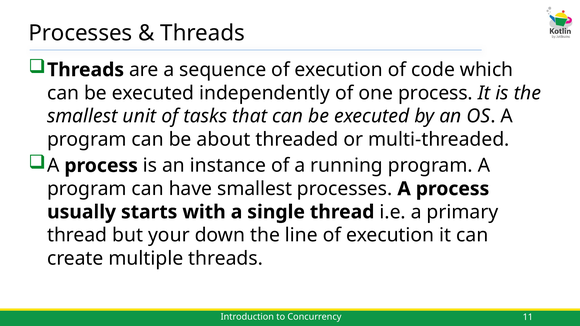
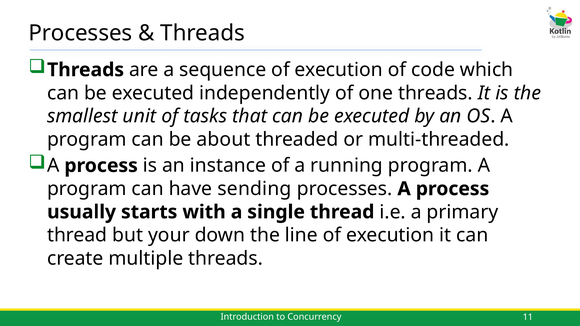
one process: process -> threads (435, 93)
have smallest: smallest -> sending (255, 189)
